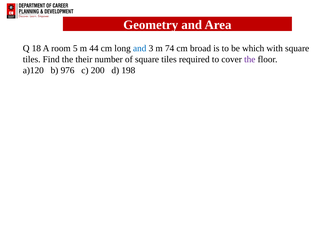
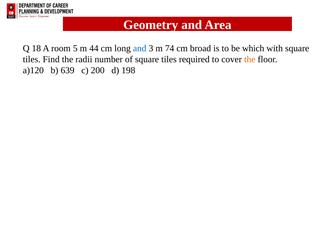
their: their -> radii (84, 59)
the colour: purple -> orange (250, 59)
976: 976 -> 639 (68, 70)
